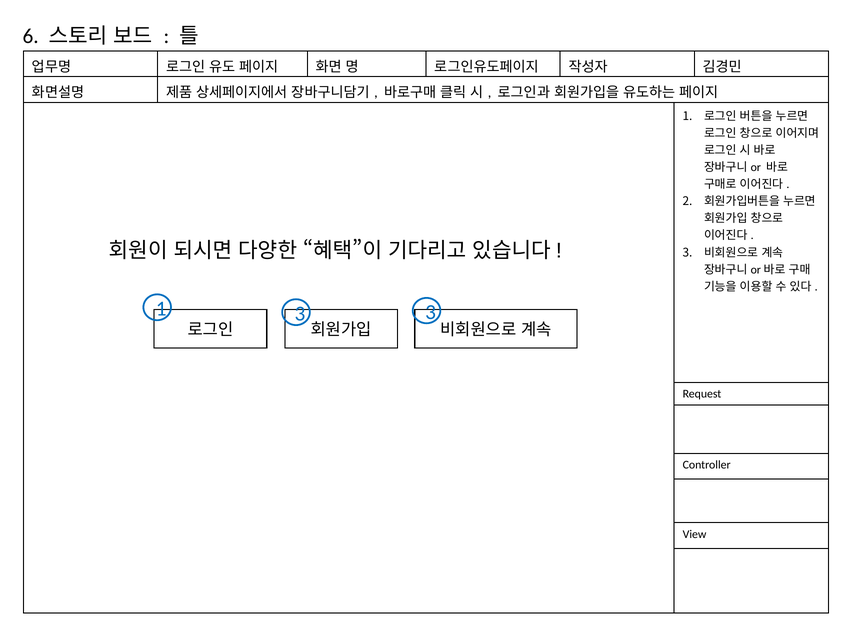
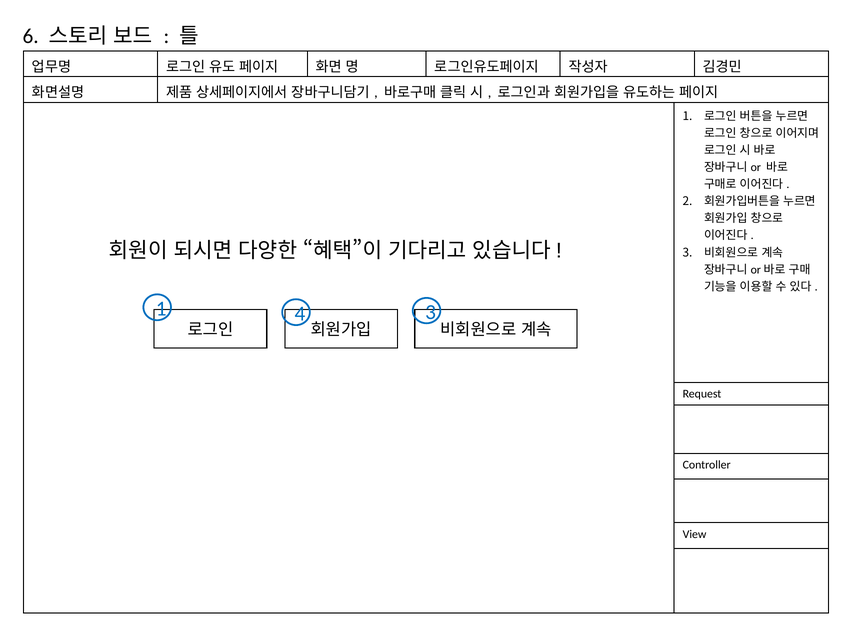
1 3: 3 -> 4 (300, 314)
